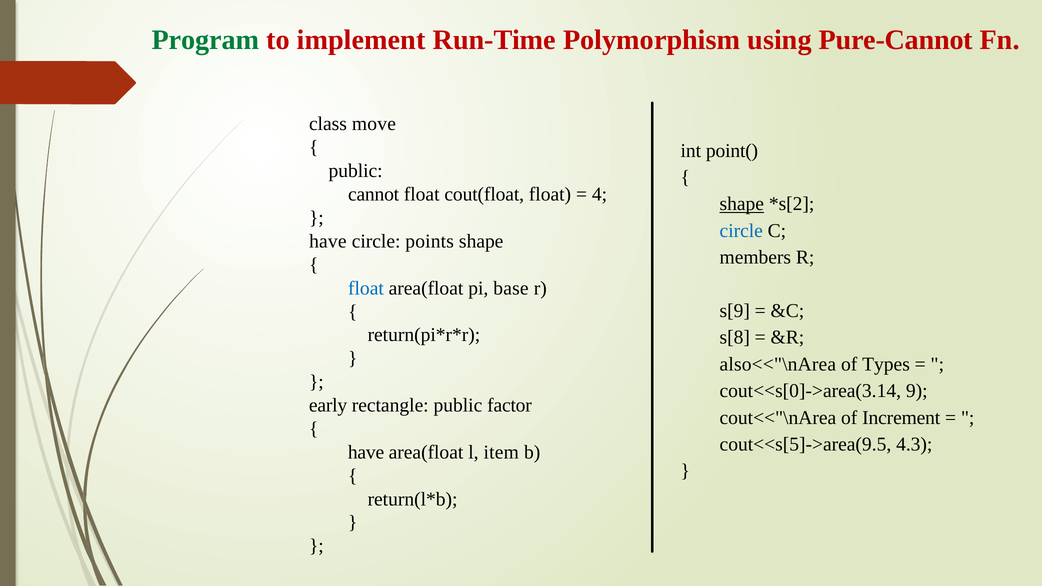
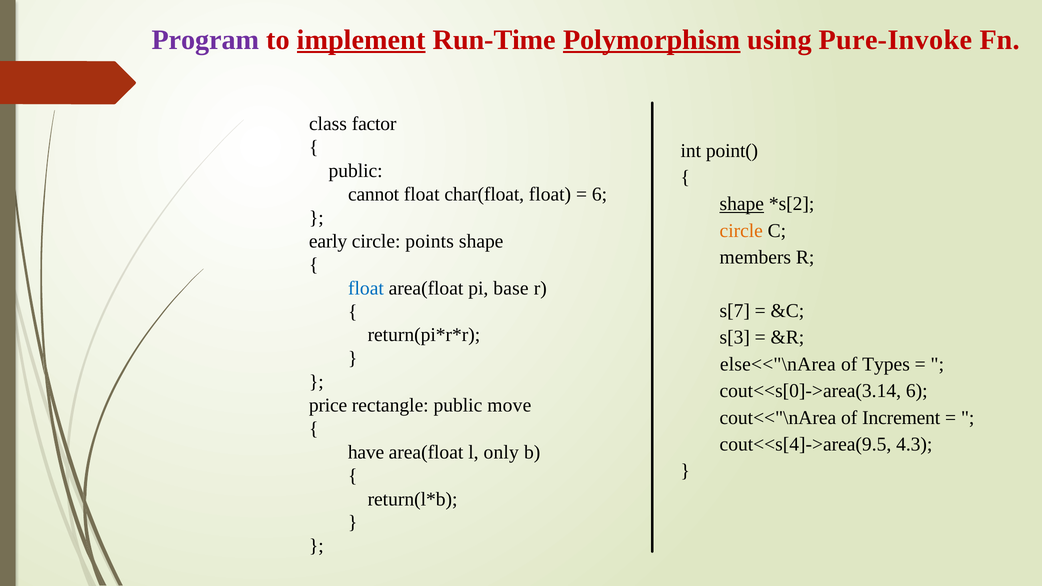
Program colour: green -> purple (206, 40)
implement underline: none -> present (361, 40)
Polymorphism underline: none -> present (652, 40)
Pure-Cannot: Pure-Cannot -> Pure-Invoke (895, 40)
move: move -> factor (374, 124)
cout(float: cout(float -> char(float (484, 194)
4: 4 -> 6 (600, 194)
circle colour: blue -> orange (741, 231)
have: have -> early (328, 241)
s[9: s[9 -> s[7 (735, 311)
s[8: s[8 -> s[3 (735, 338)
also<<"\nArea: also<<"\nArea -> else<<"\nArea (778, 364)
cout<<s[0]->area(3.14 9: 9 -> 6 (917, 391)
early: early -> price (328, 405)
factor: factor -> move (509, 405)
cout<<s[5]->area(9.5: cout<<s[5]->area(9.5 -> cout<<s[4]->area(9.5 (805, 444)
item: item -> only (501, 452)
